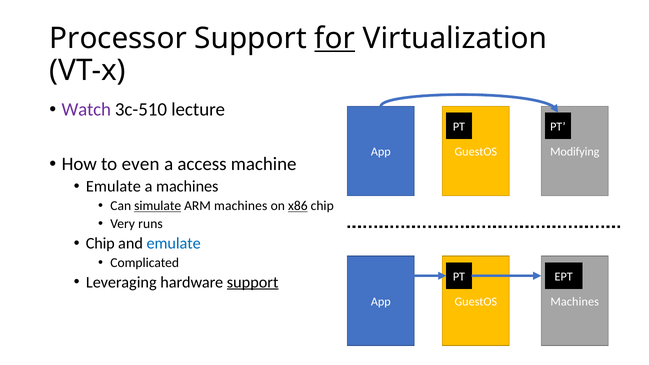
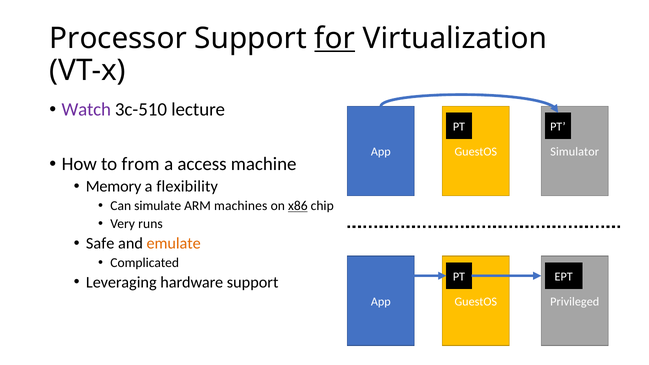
Modifying: Modifying -> Simulator (575, 152)
even: even -> from (141, 164)
Emulate: Emulate -> Memory (114, 187)
a machines: machines -> flexibility (187, 187)
simulate underline: present -> none (158, 206)
Chip: Chip -> Safe (100, 243)
emulate colour: blue -> orange (174, 243)
support underline: present -> none (253, 282)
Machines: Machines -> Privileged (575, 302)
